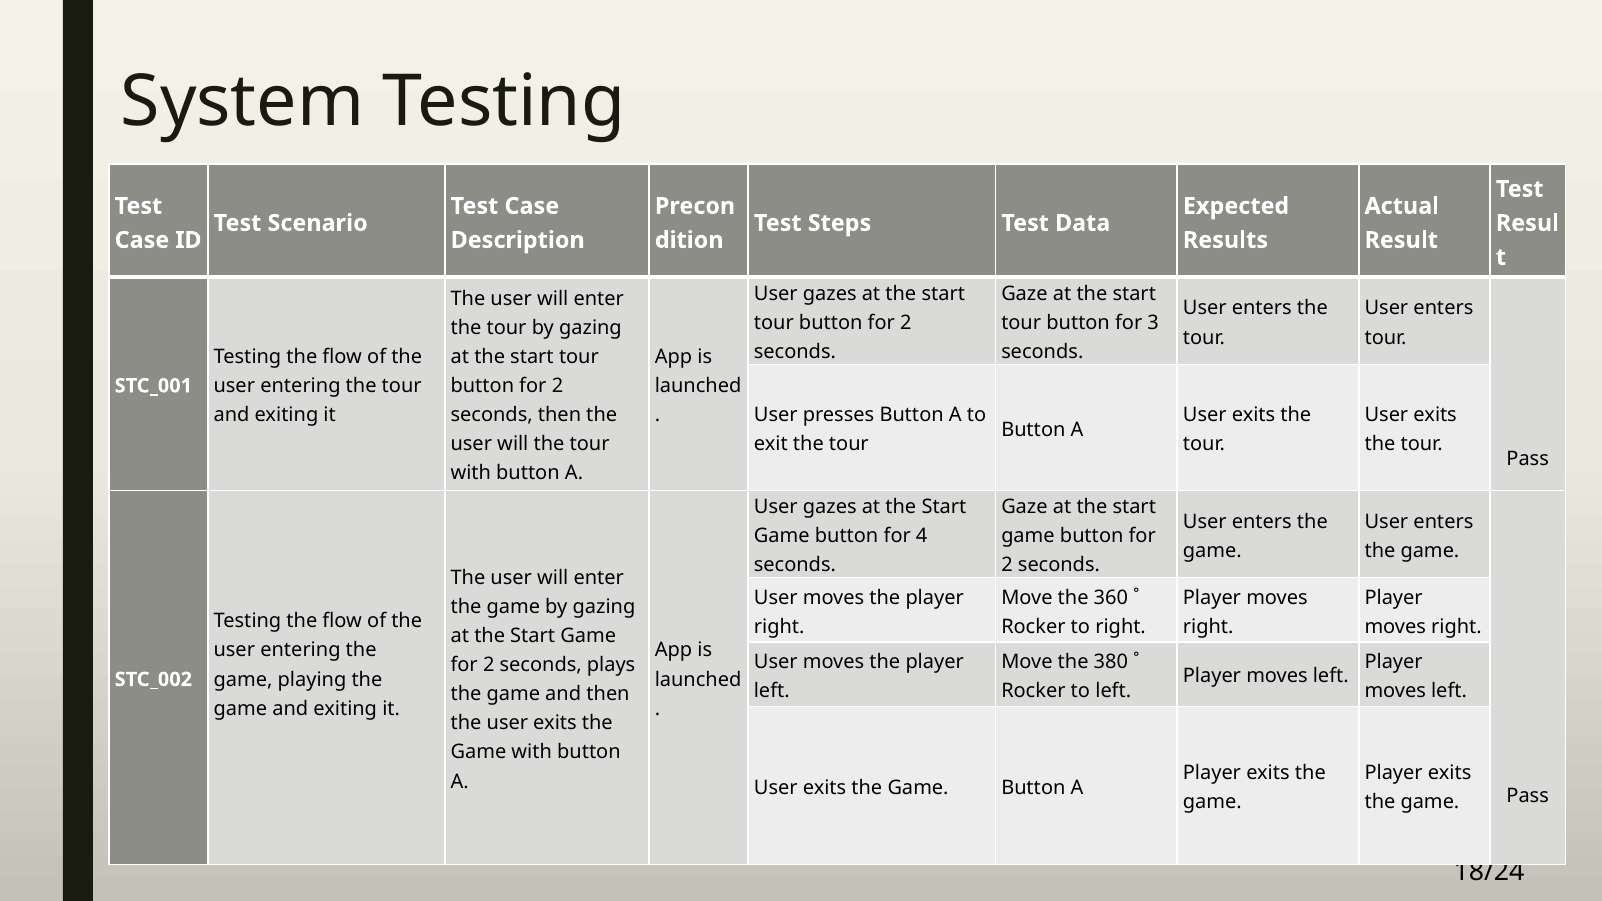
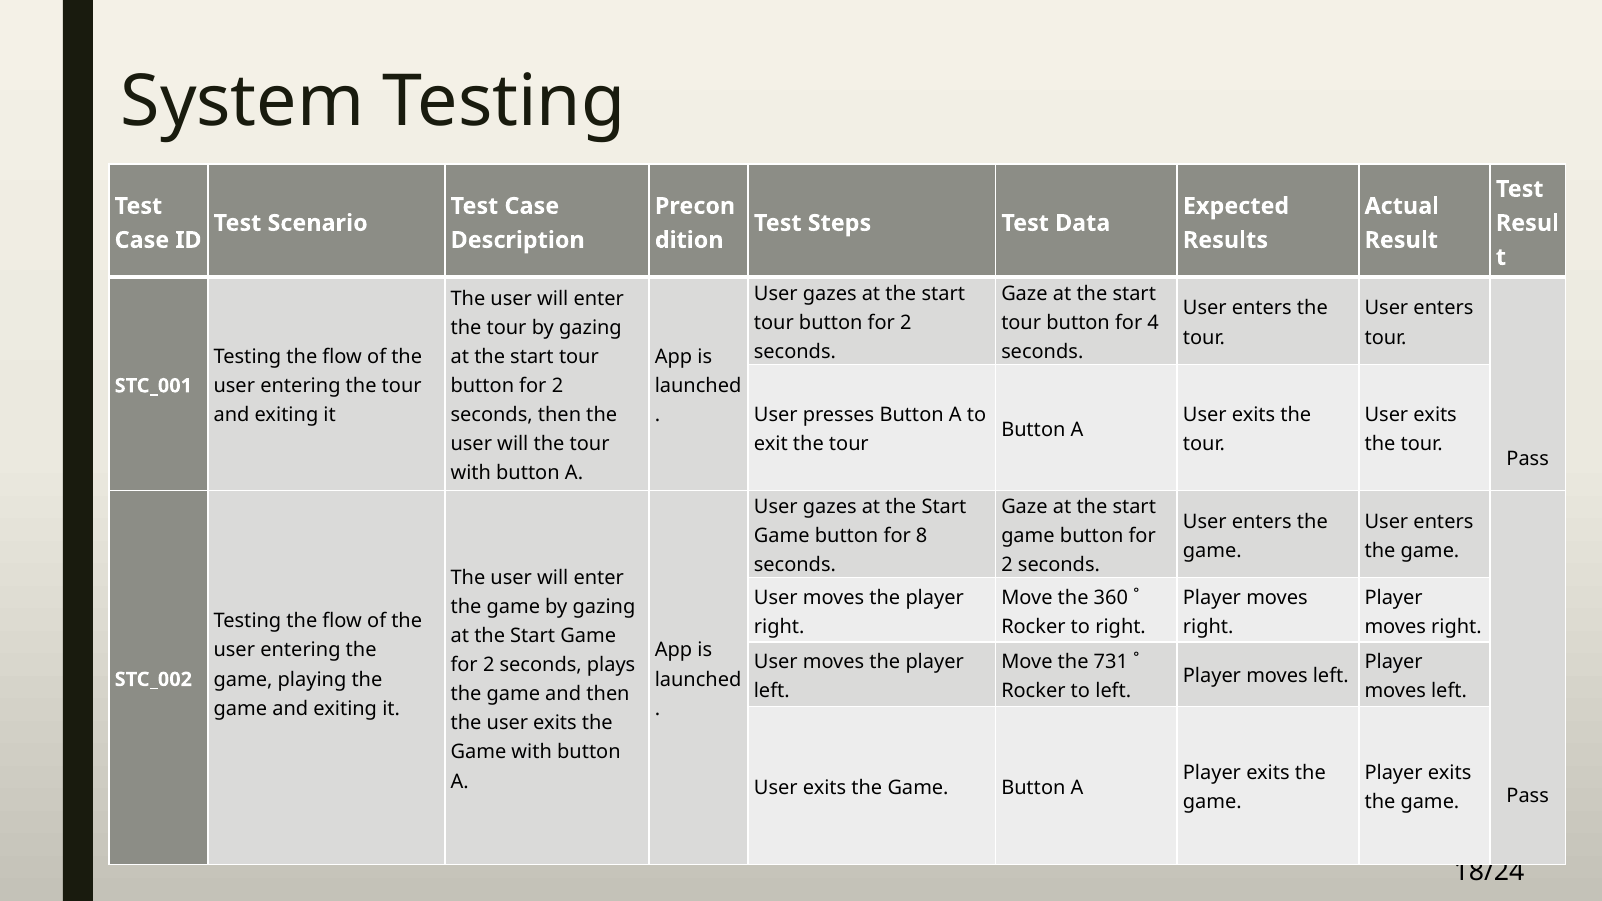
3: 3 -> 4 (1153, 323)
4: 4 -> 8 (922, 536)
380: 380 -> 731 (1111, 662)
